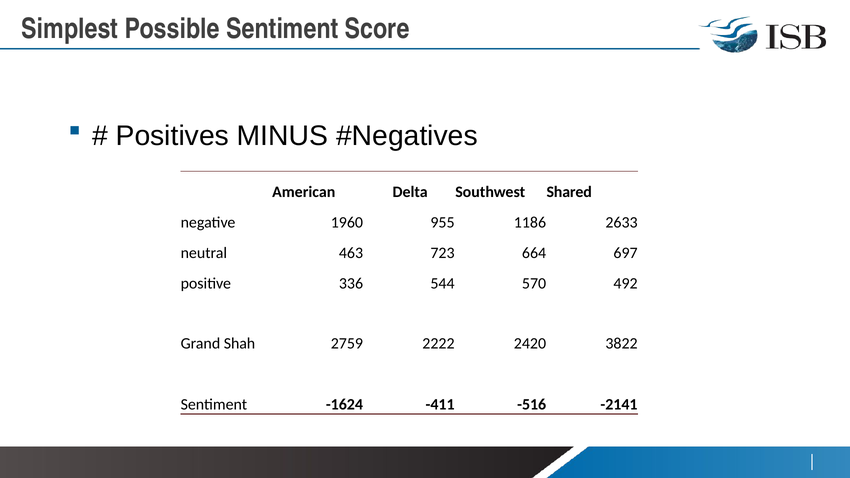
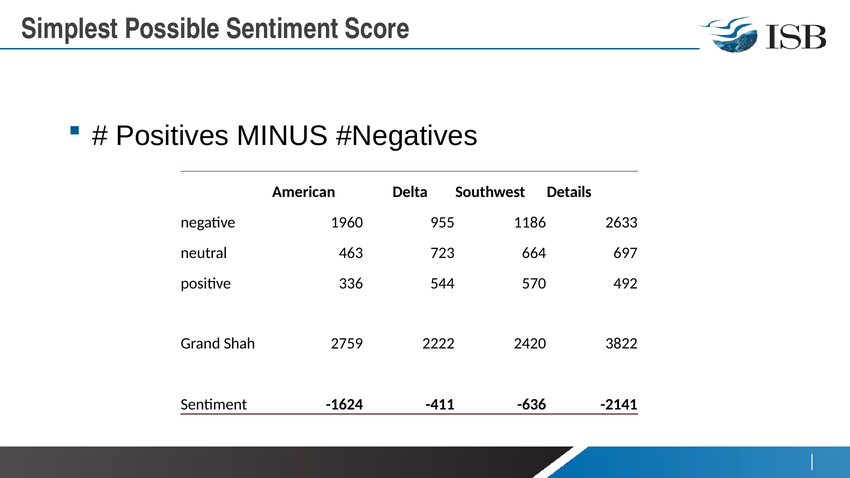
Shared: Shared -> Details (569, 192)
-516: -516 -> -636 (532, 405)
